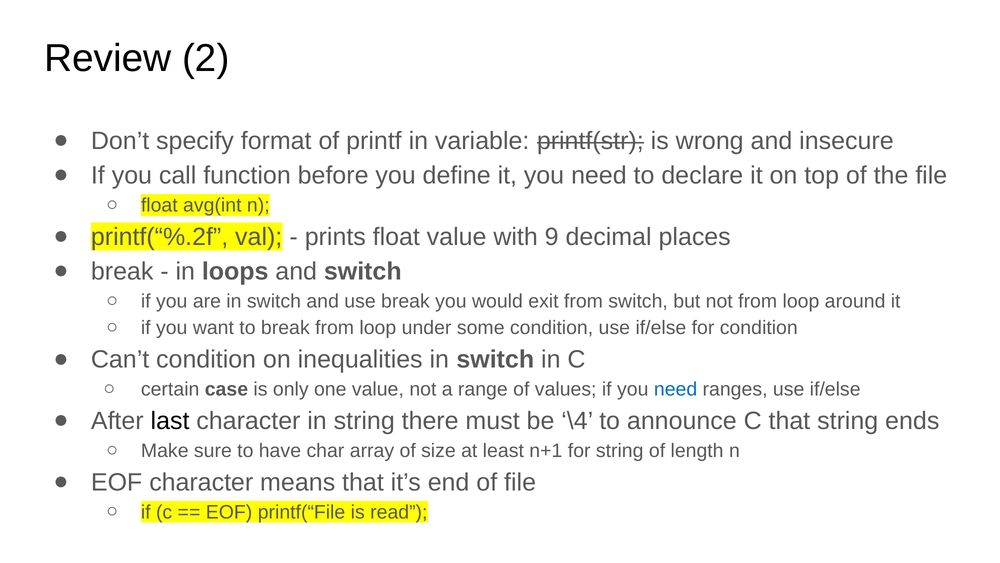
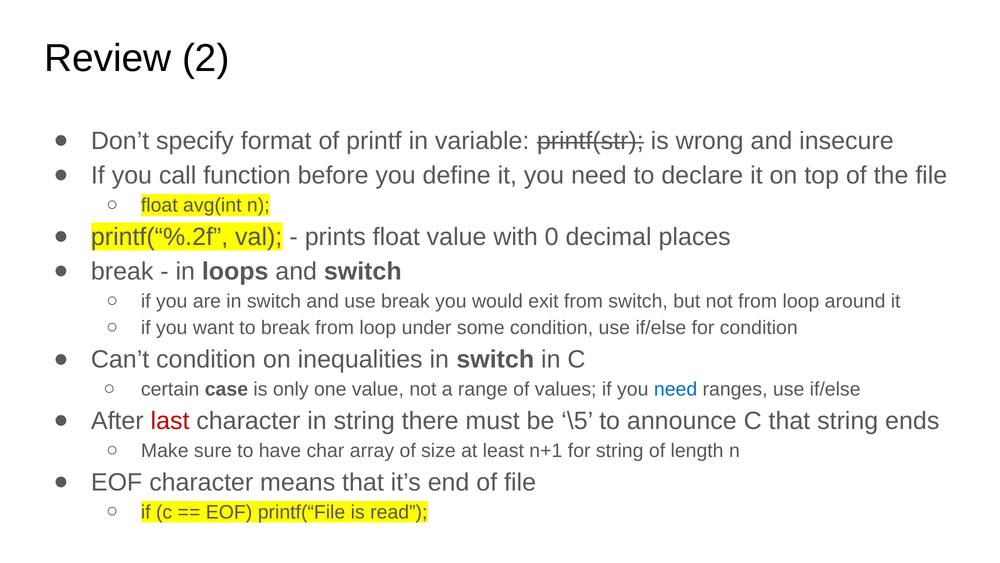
9: 9 -> 0 (552, 237)
last colour: black -> red (170, 421)
\4: \4 -> \5 (577, 421)
